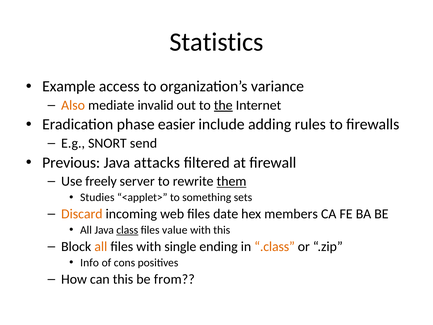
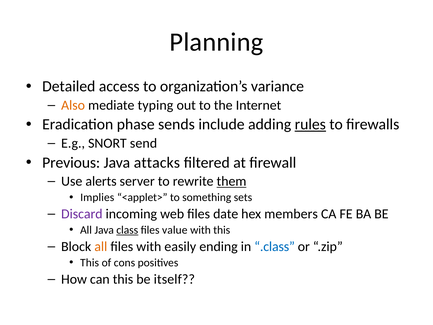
Statistics: Statistics -> Planning (216, 42)
Example: Example -> Detailed (69, 86)
invalid: invalid -> typing (155, 105)
the underline: present -> none (223, 105)
easier: easier -> sends (176, 124)
rules underline: none -> present (310, 124)
freely: freely -> alerts (101, 181)
Studies: Studies -> Implies (97, 197)
Discard colour: orange -> purple (82, 214)
single: single -> easily (180, 246)
.class colour: orange -> blue (275, 246)
Info: Info -> This (90, 262)
from: from -> itself (174, 279)
